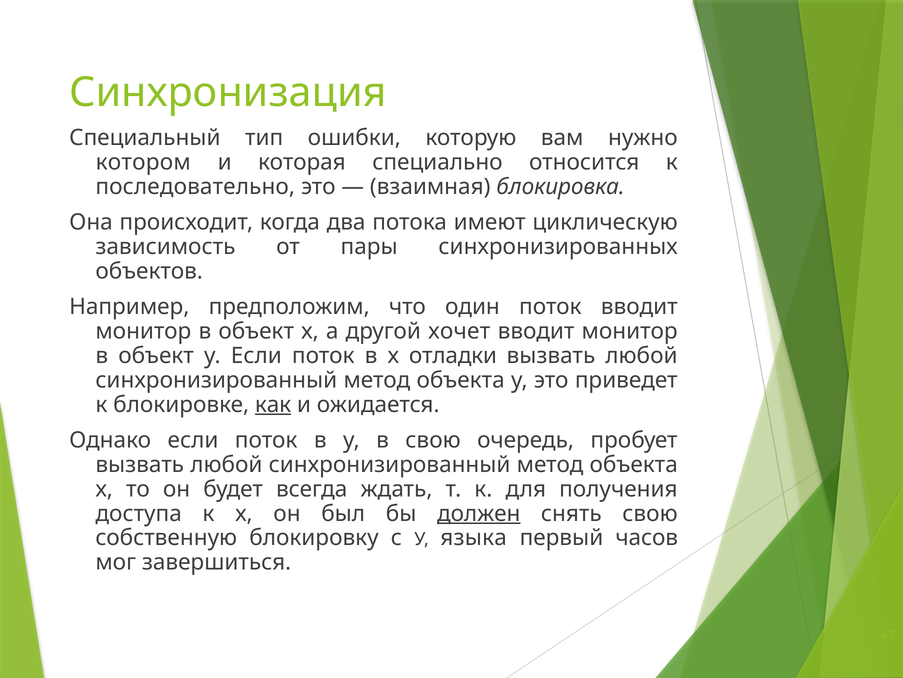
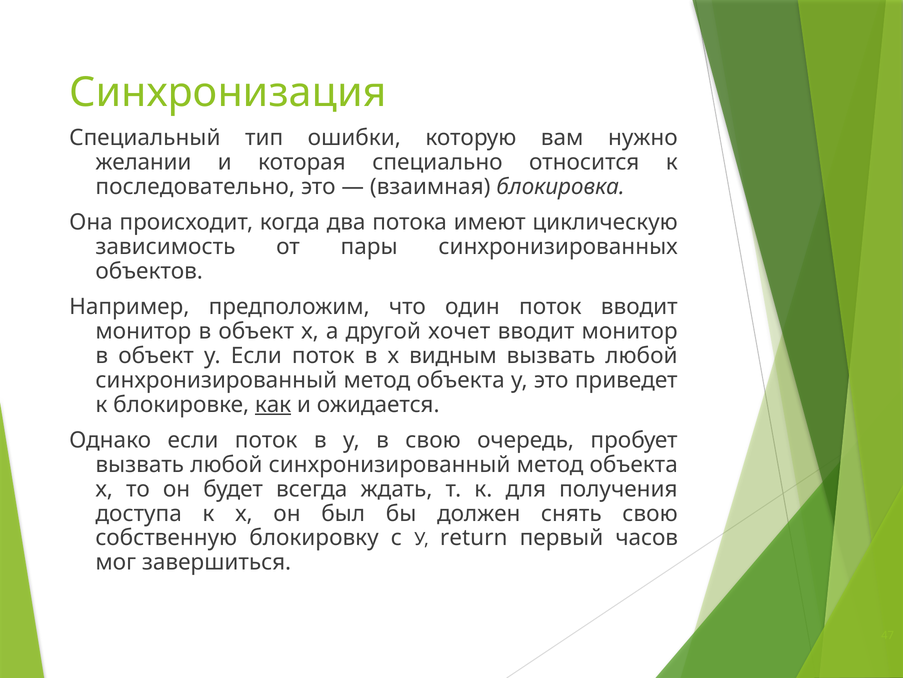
котором: котором -> желании (143, 162)
отладки: отладки -> видным (453, 355)
должен underline: present -> none (479, 513)
языка: языка -> return (474, 537)
